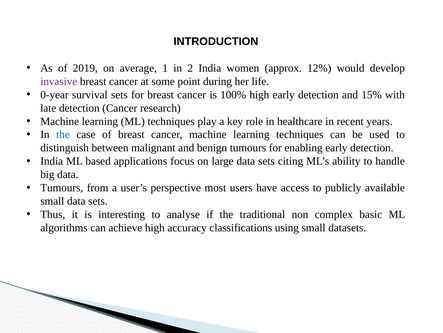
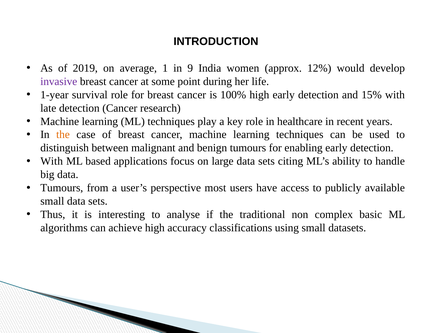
2: 2 -> 9 (190, 68)
0-year: 0-year -> 1-year (54, 94)
survival sets: sets -> role (119, 94)
the colour: blue -> orange (63, 134)
India: India -> With (52, 161)
